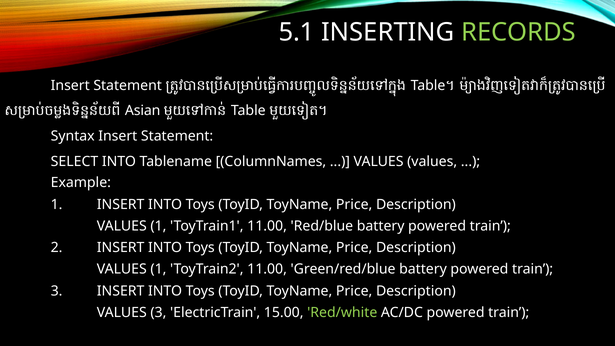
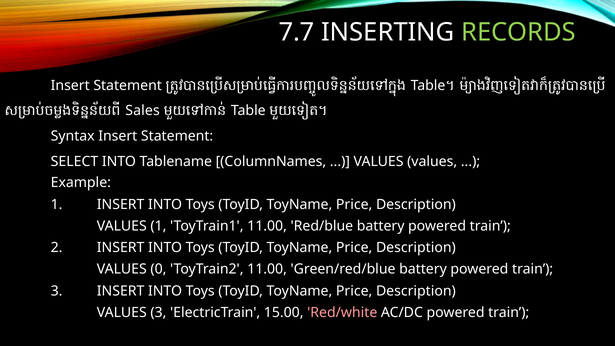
5.1: 5.1 -> 7.7 (297, 32)
Asian: Asian -> Sales (143, 111)
1: 1 -> 0 (158, 269)
Red/white colour: light green -> pink (342, 312)
